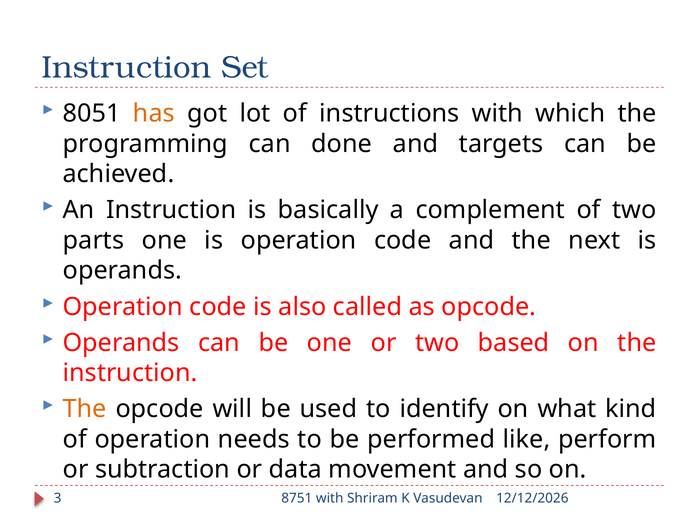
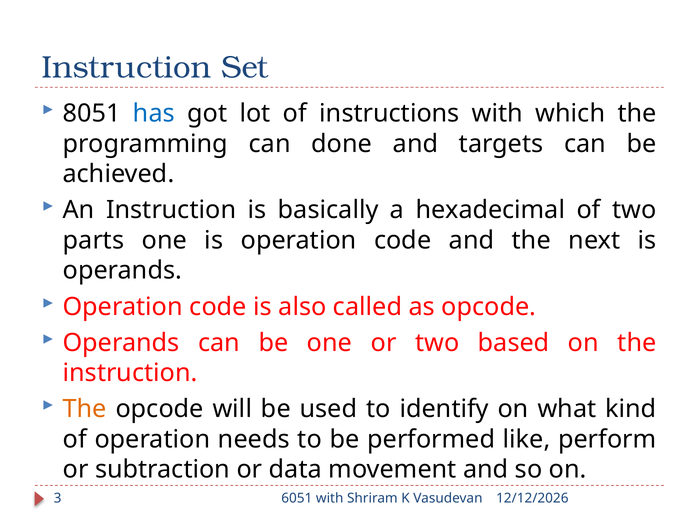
has colour: orange -> blue (154, 114)
complement: complement -> hexadecimal (490, 210)
8751: 8751 -> 6051 (297, 498)
